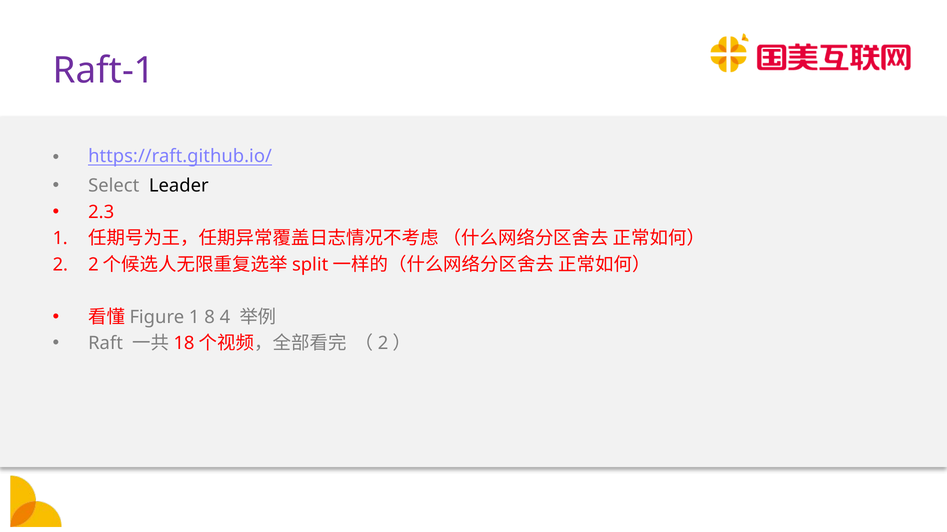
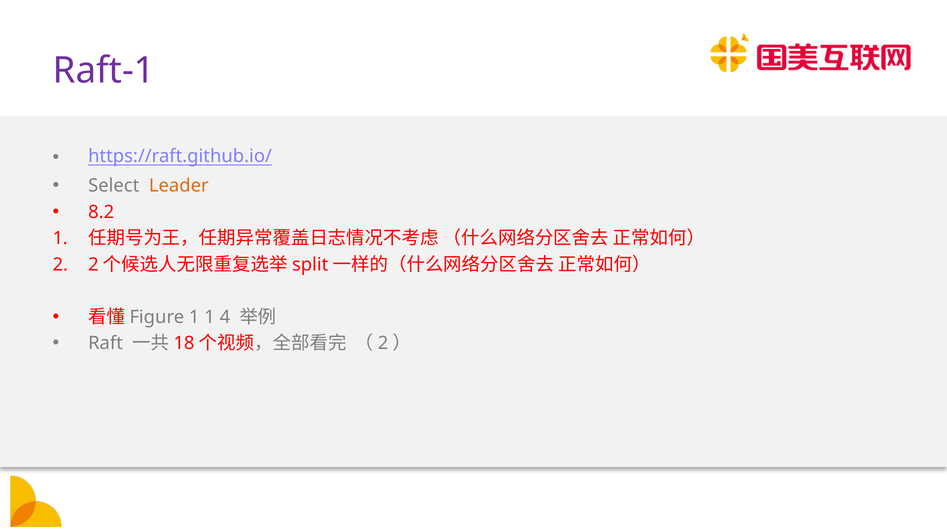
Leader colour: black -> orange (179, 186)
2.3: 2.3 -> 8.2 (101, 212)
1 8: 8 -> 1 (210, 318)
